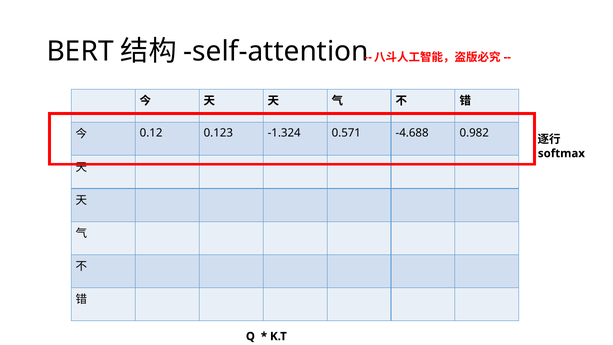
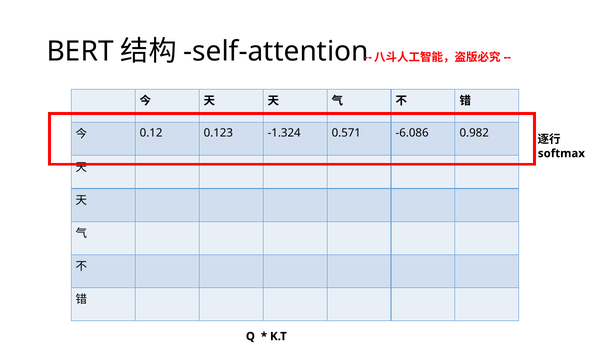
-4.688: -4.688 -> -6.086 (412, 133)
